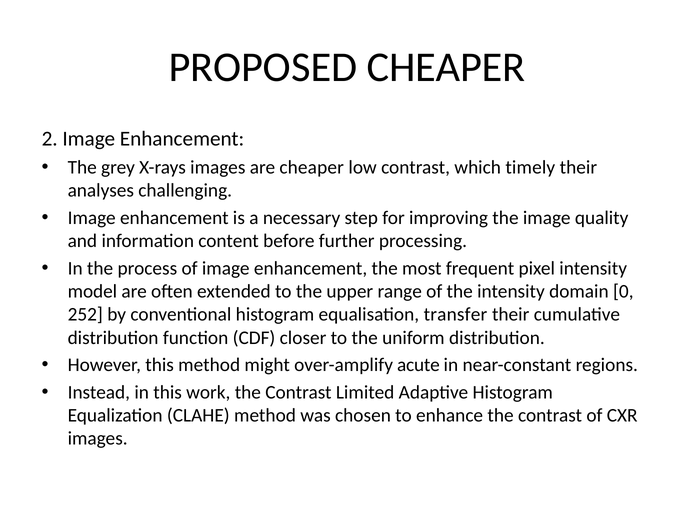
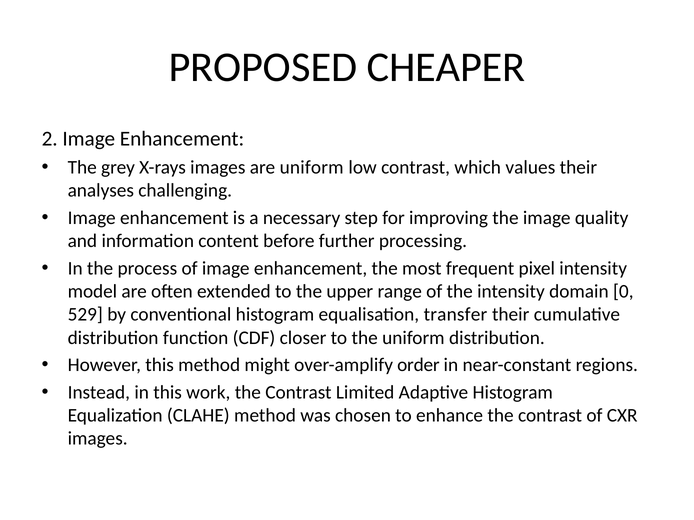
are cheaper: cheaper -> uniform (312, 168)
timely: timely -> values (530, 168)
252: 252 -> 529 (85, 315)
acute: acute -> order (418, 365)
